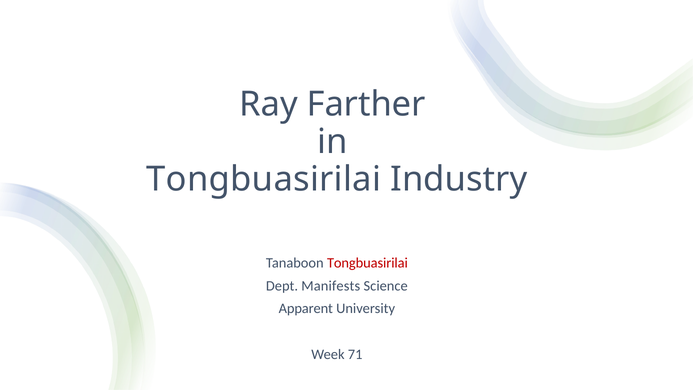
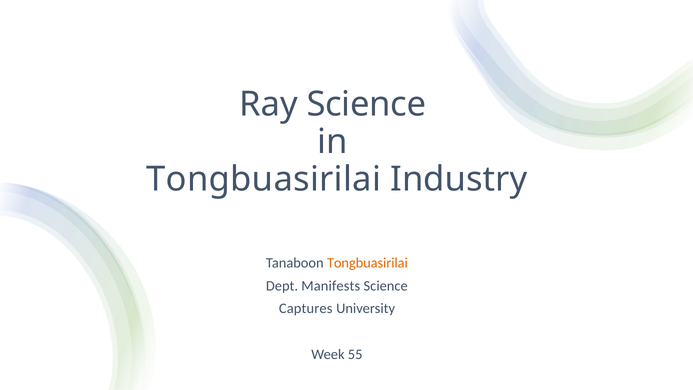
Ray Farther: Farther -> Science (366, 104)
Tongbuasirilai colour: red -> orange (367, 263)
Apparent: Apparent -> Captures (306, 308)
71: 71 -> 55 (355, 354)
